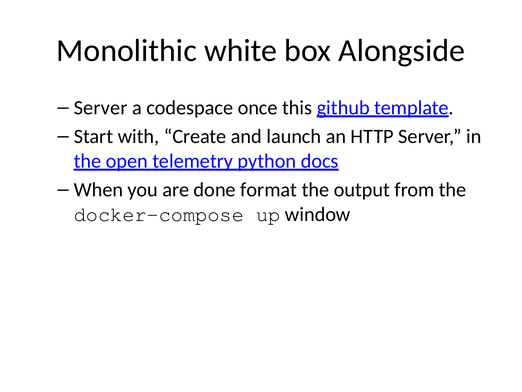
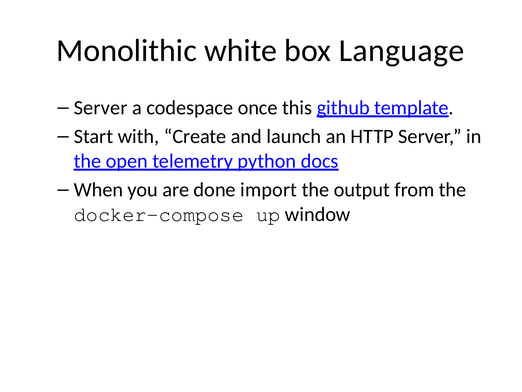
Alongside: Alongside -> Language (402, 51)
format: format -> import (269, 190)
